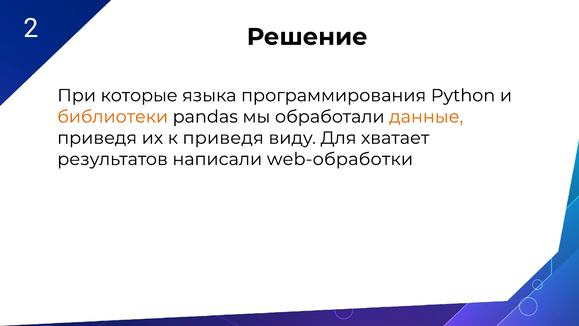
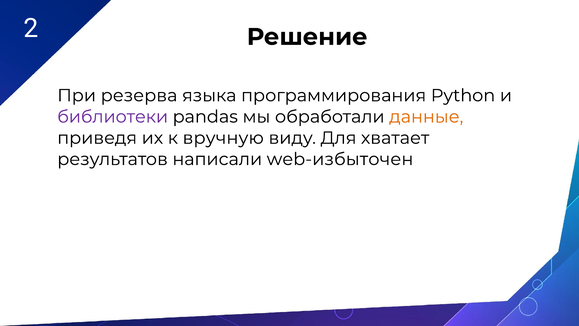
которые: которые -> резерва (139, 95)
библиотеки colour: orange -> purple (113, 117)
к приведя: приведя -> вручную (223, 138)
web-обработки: web-обработки -> web-избыточен (340, 159)
